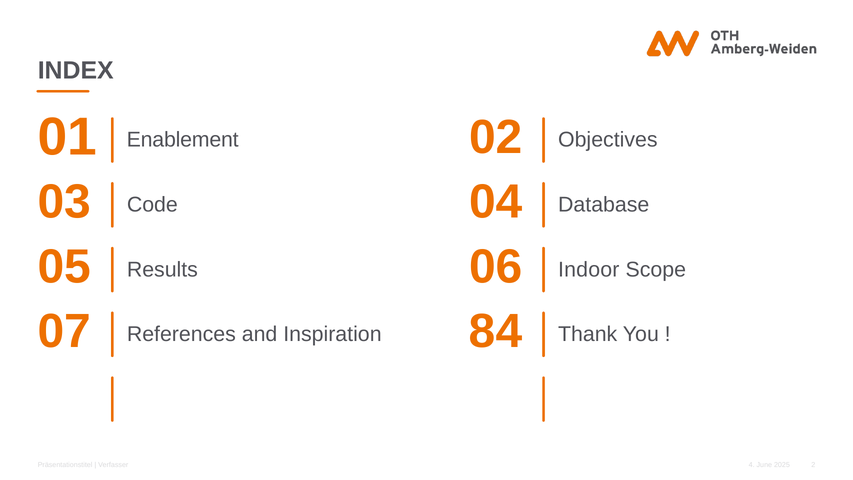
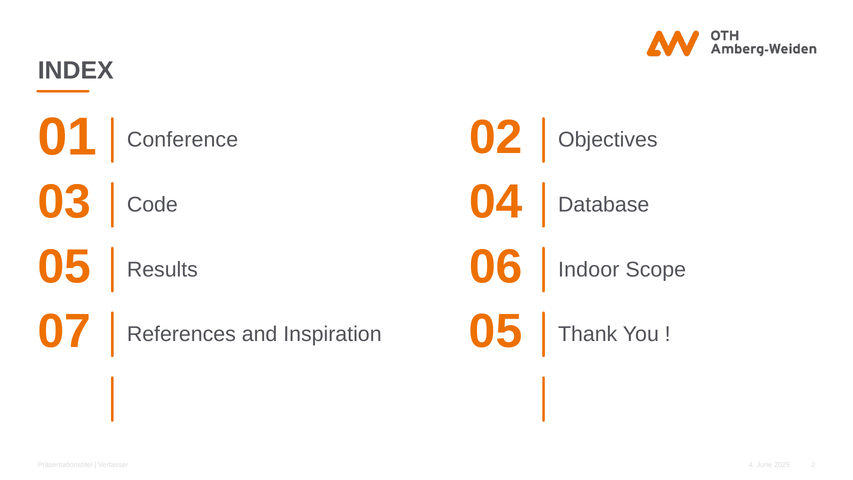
Enablement: Enablement -> Conference (183, 140)
07 84: 84 -> 05 (496, 331)
